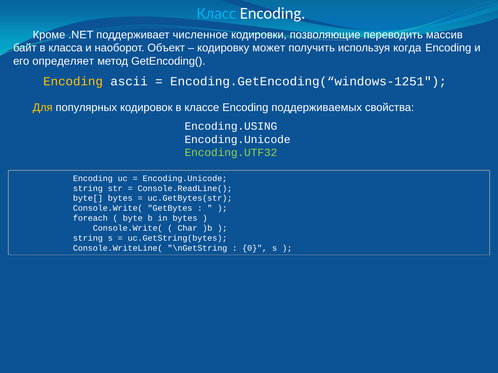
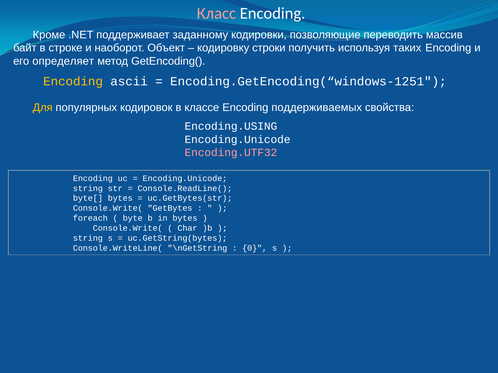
Класс colour: light blue -> pink (216, 13)
численное: численное -> заданному (200, 35)
класса: класса -> строке (65, 48)
может: может -> строки (269, 48)
когда: когда -> таких (407, 48)
Encoding.UTF32 colour: light green -> pink (231, 153)
